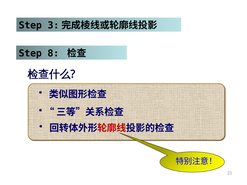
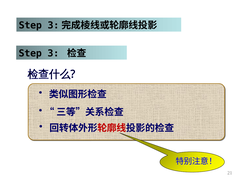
8: 8 -> 3 (53, 53)
